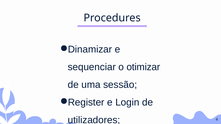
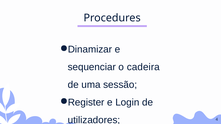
otimizar: otimizar -> cadeira (143, 67)
